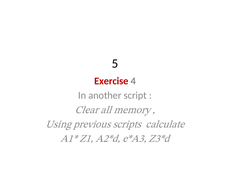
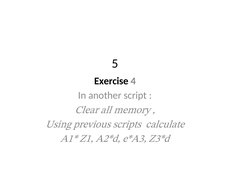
Exercise colour: red -> black (111, 81)
